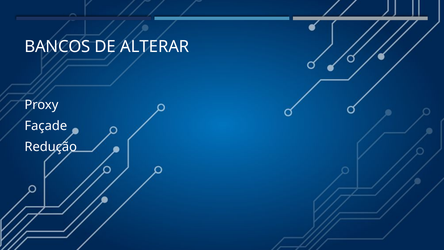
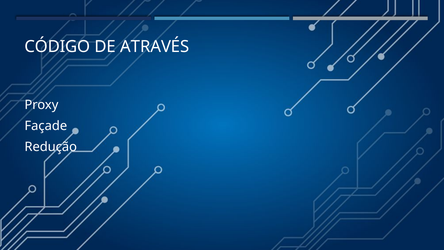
BANCOS: BANCOS -> CÓDIGO (57, 47)
ALTERAR: ALTERAR -> ATRAVÉS (155, 47)
